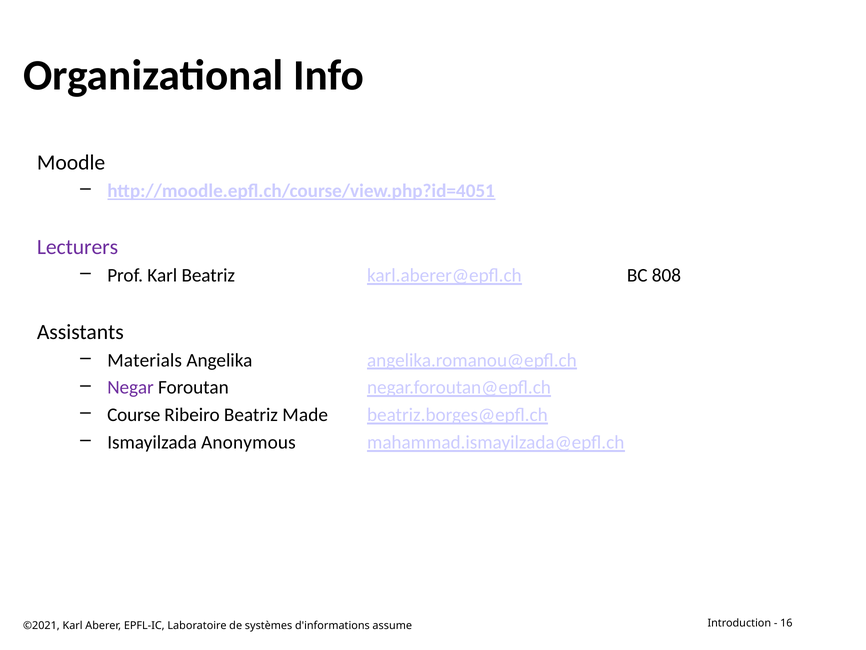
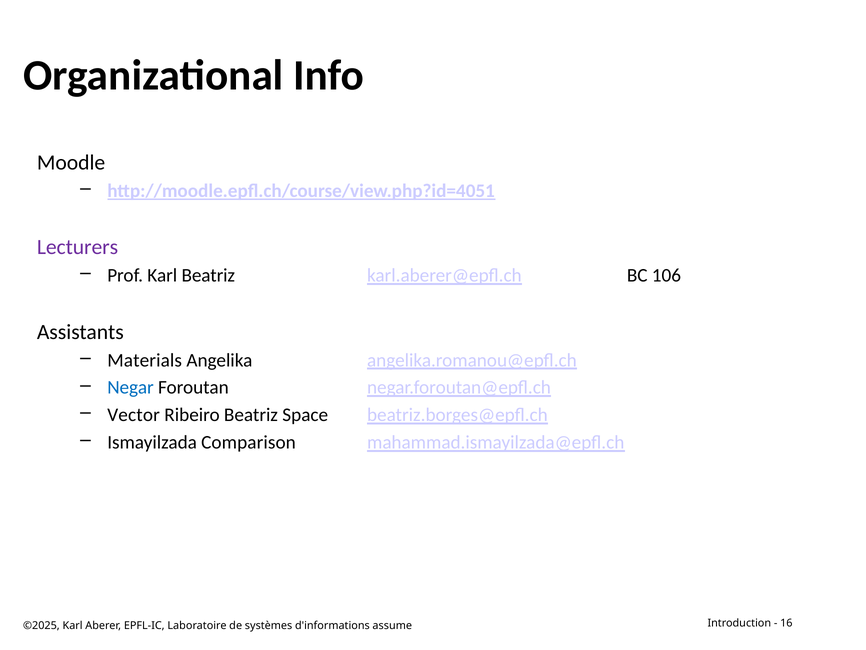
808: 808 -> 106 (666, 275)
Negar colour: purple -> blue (131, 387)
Course: Course -> Vector (134, 415)
Made: Made -> Space (305, 415)
Anonymous: Anonymous -> Comparison (248, 442)
©2021: ©2021 -> ©2025 (41, 625)
